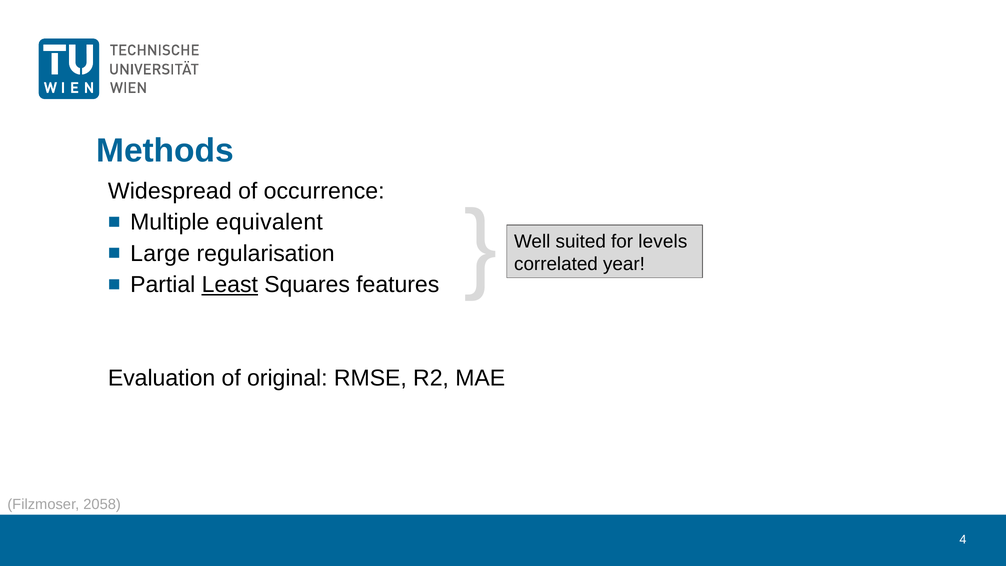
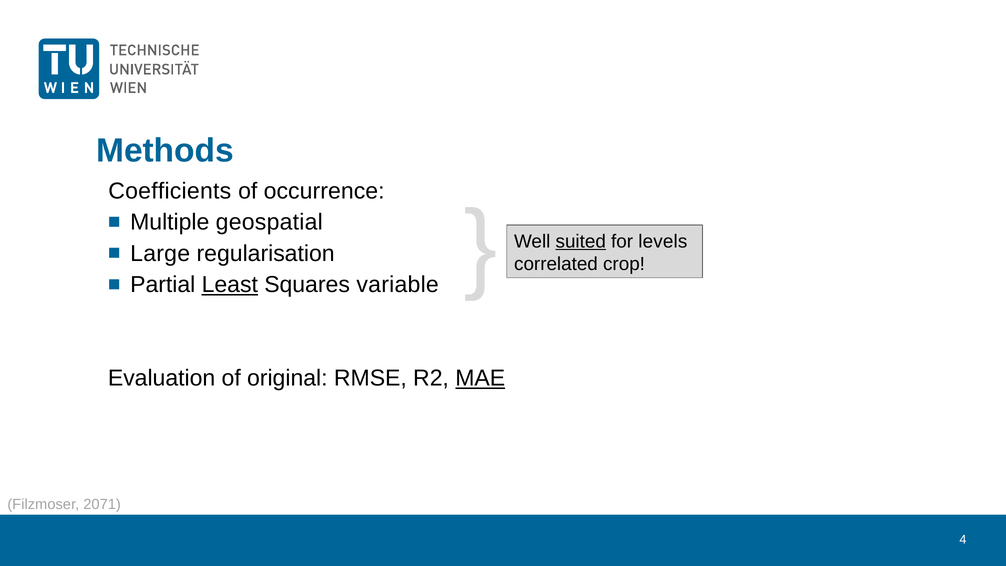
Widespread: Widespread -> Coefficients (170, 191)
suited underline: none -> present (581, 241)
equivalent: equivalent -> geospatial (269, 222)
year: year -> crop (624, 264)
features: features -> variable (398, 285)
MAE underline: none -> present (480, 378)
2058: 2058 -> 2071 (102, 504)
